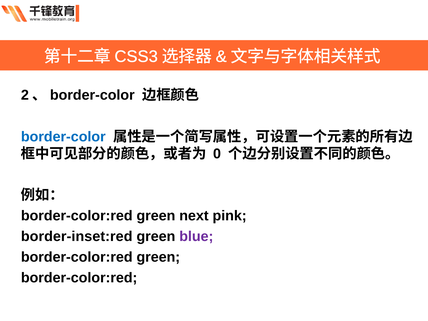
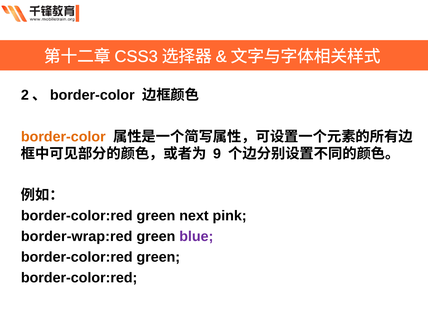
border-color colour: blue -> orange (63, 137)
0: 0 -> 9 (217, 154)
border-inset:red: border-inset:red -> border-wrap:red (77, 237)
